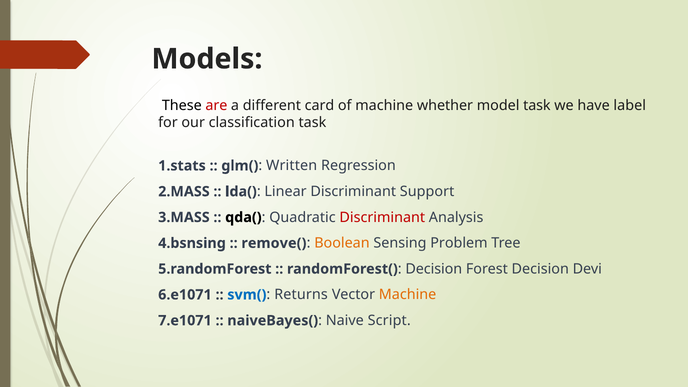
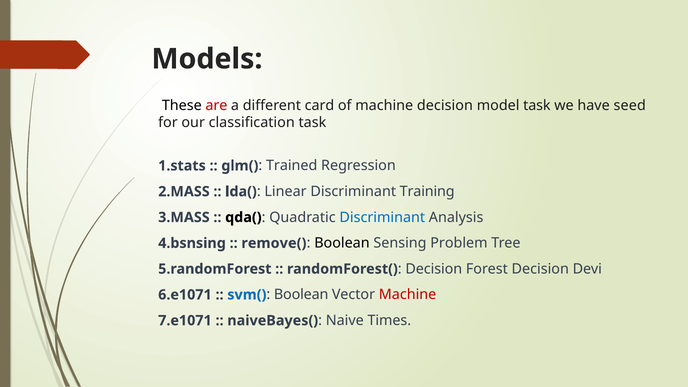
machine whether: whether -> decision (445, 106)
label: label -> seed (630, 106)
Written: Written -> Trained (292, 166)
Support: Support -> Training (427, 192)
Discriminant colour: red -> blue (382, 217)
Boolean colour: orange -> black (342, 243)
Returns: Returns -> Boolean (301, 295)
Machine colour: orange -> red (408, 295)
Script: Script -> Times (389, 321)
